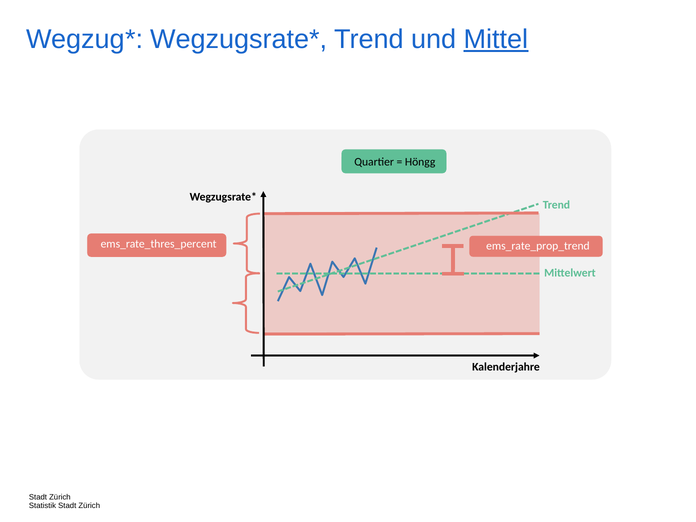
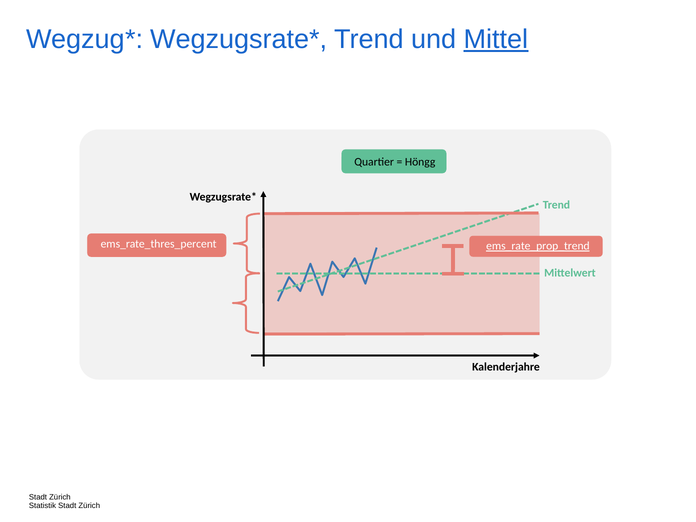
ems_rate_prop_trend underline: none -> present (538, 246)
